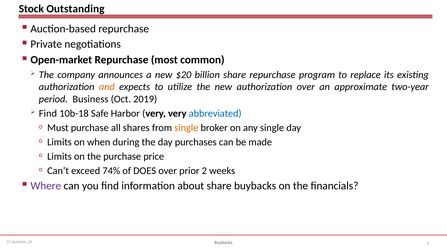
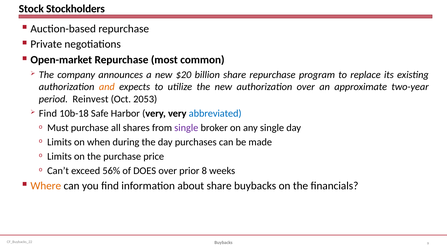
Outstanding: Outstanding -> Stockholders (76, 9)
Business: Business -> Reinvest (90, 99)
2019: 2019 -> 2053 (145, 99)
single colour: orange -> purple (186, 128)
74%: 74% -> 56% (111, 171)
2: 2 -> 8 (204, 171)
Where colour: purple -> orange (46, 186)
